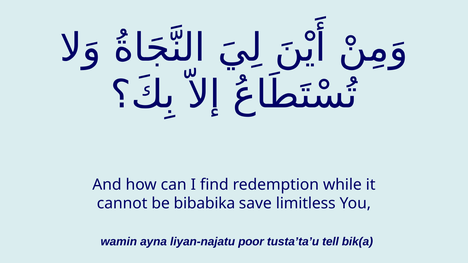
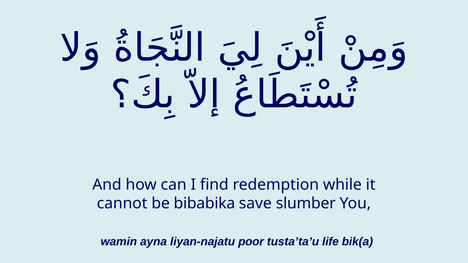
limitless: limitless -> slumber (306, 204)
tell: tell -> life (331, 242)
